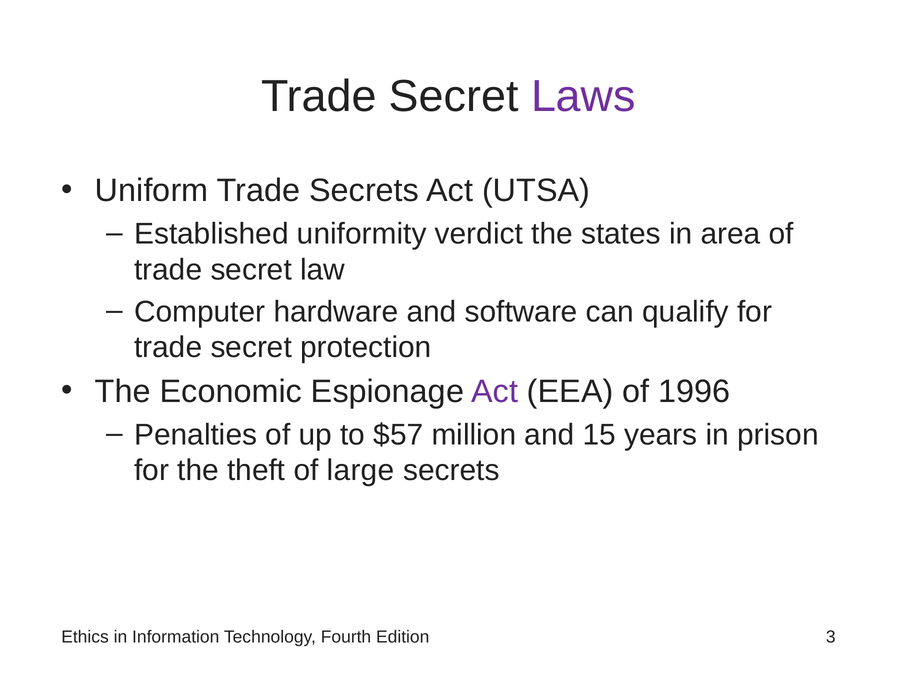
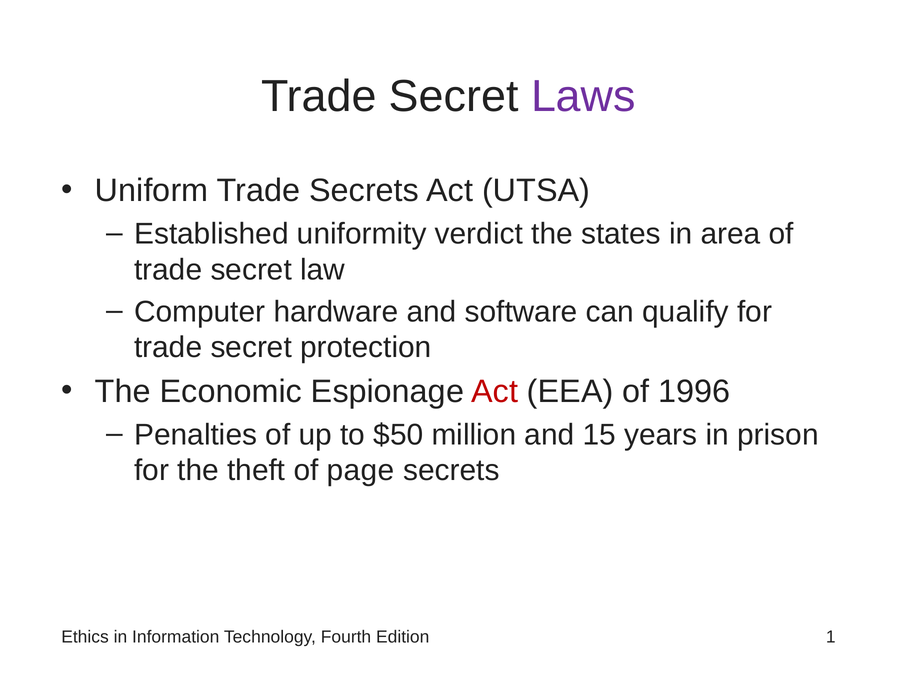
Act colour: purple -> red (495, 391)
$57: $57 -> $50 (398, 435)
large: large -> page (361, 470)
3: 3 -> 1 (831, 637)
